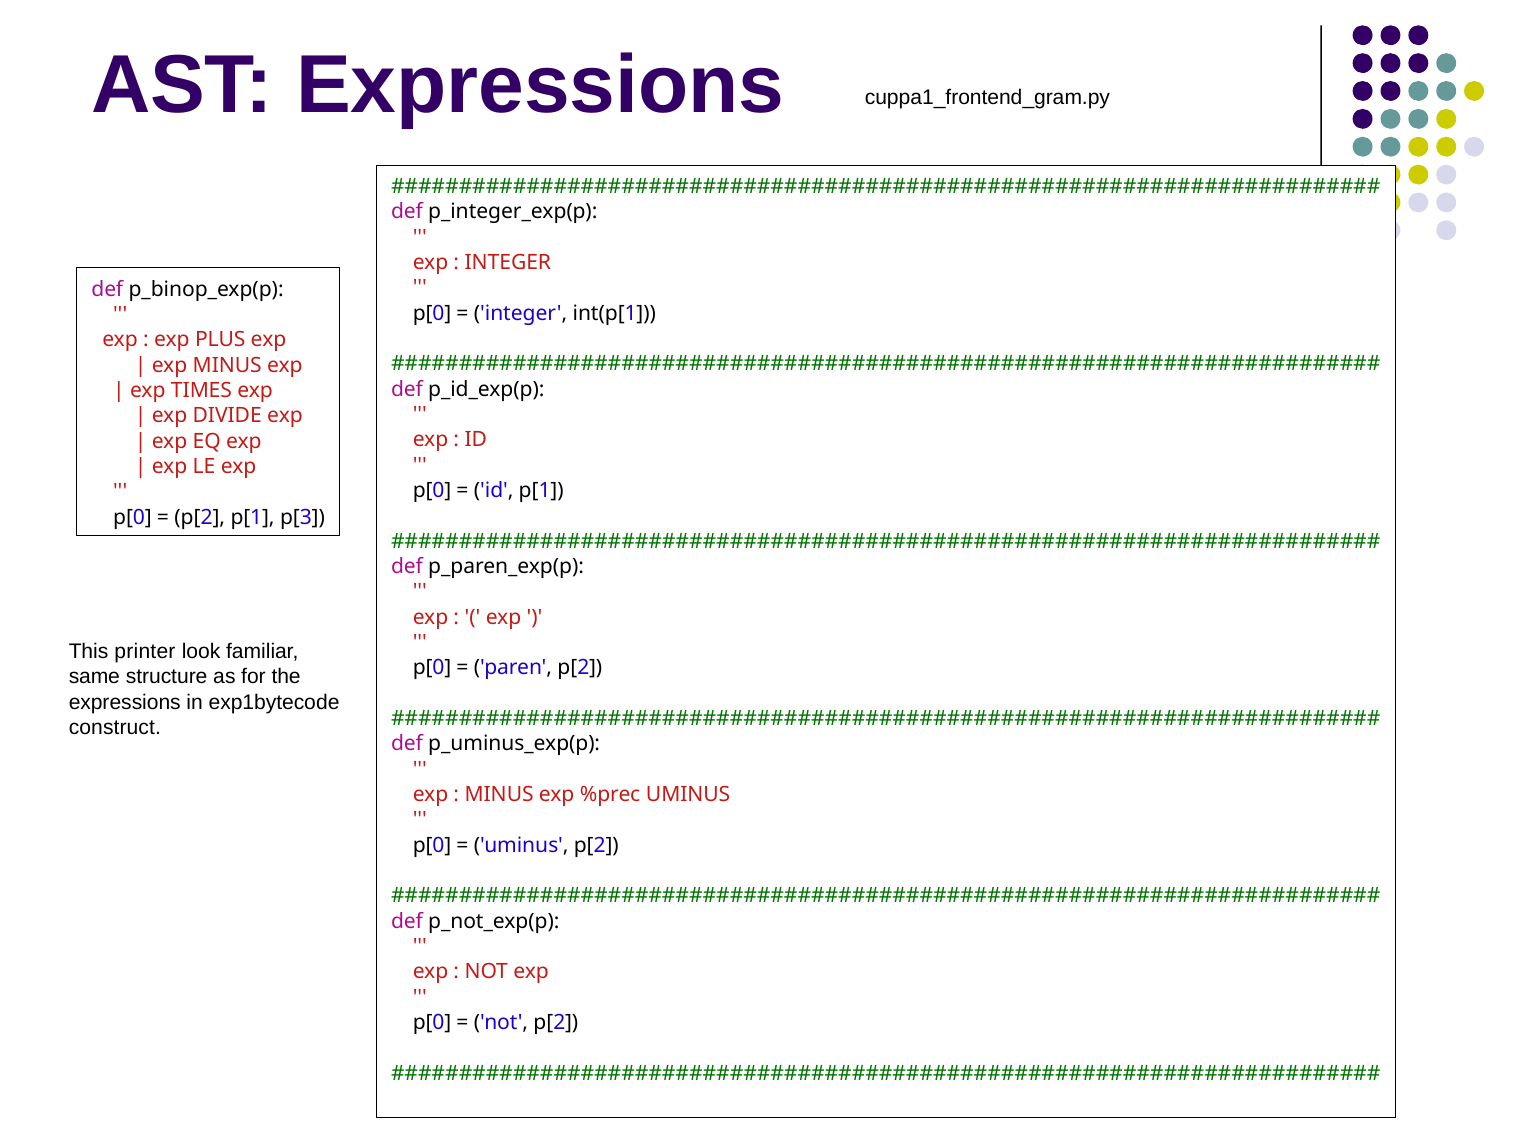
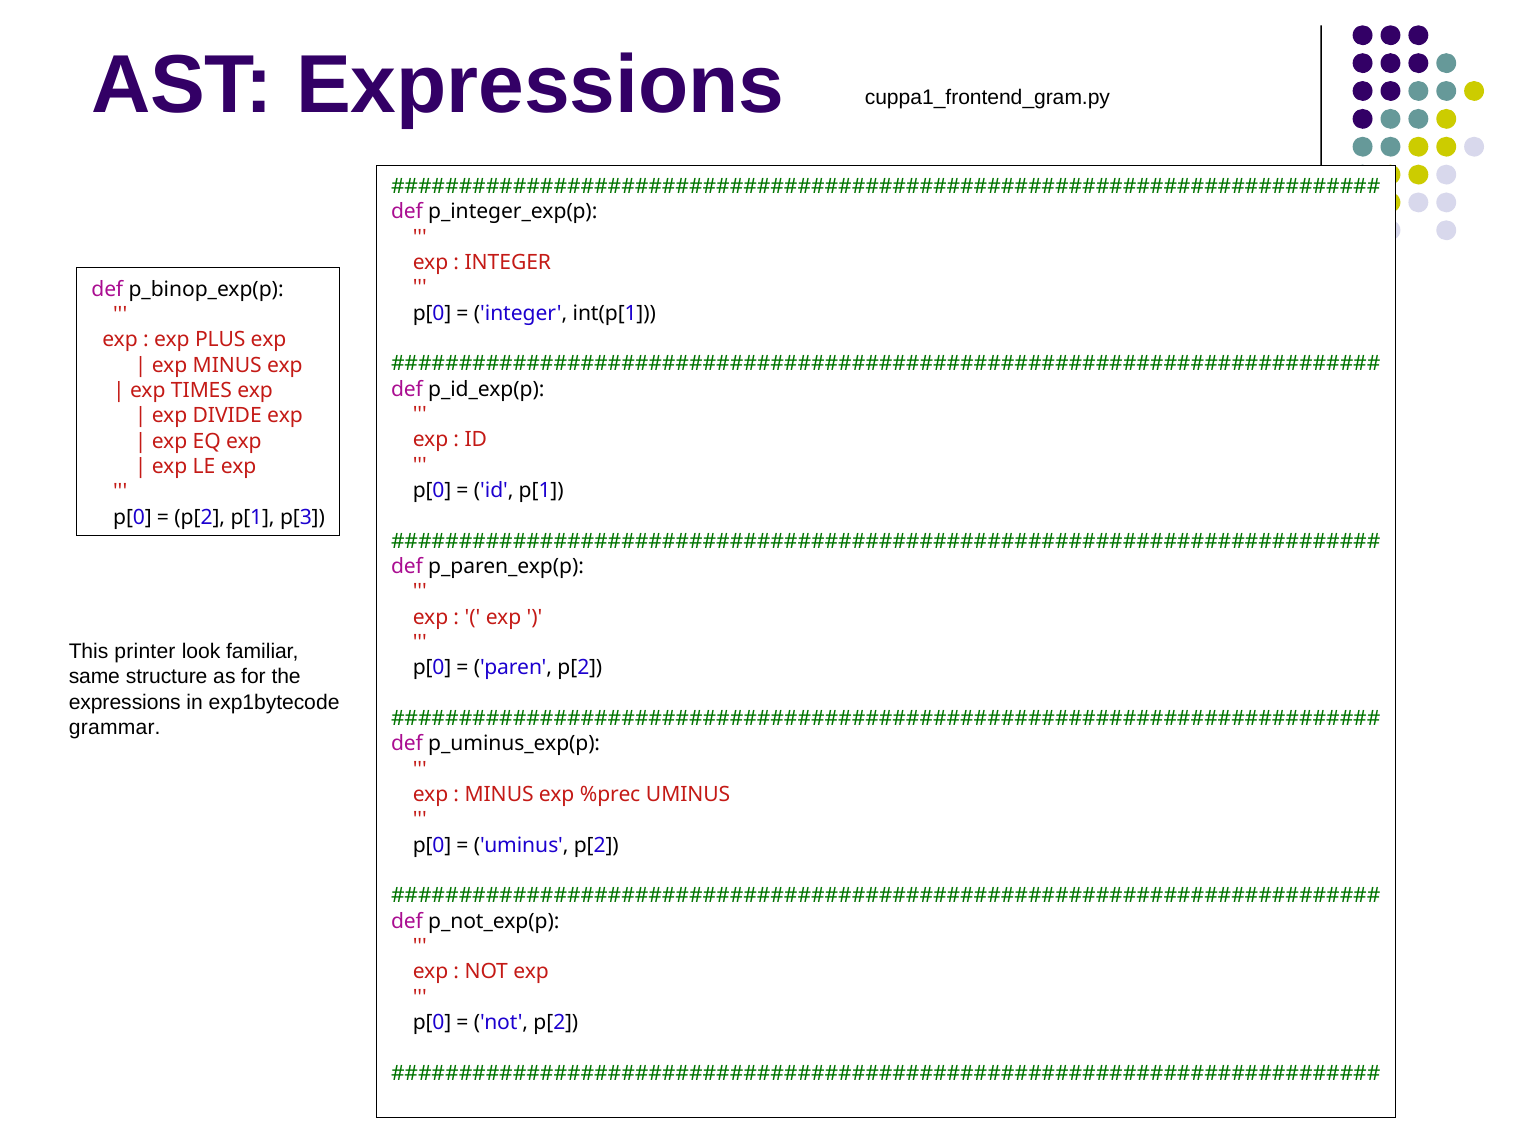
construct: construct -> grammar (115, 727)
